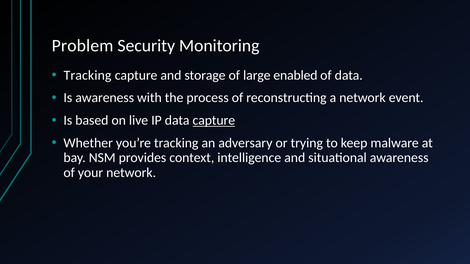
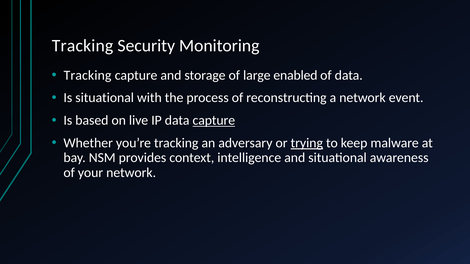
Problem: Problem -> Tracking (83, 46)
Is awareness: awareness -> situational (105, 98)
trying underline: none -> present (307, 143)
